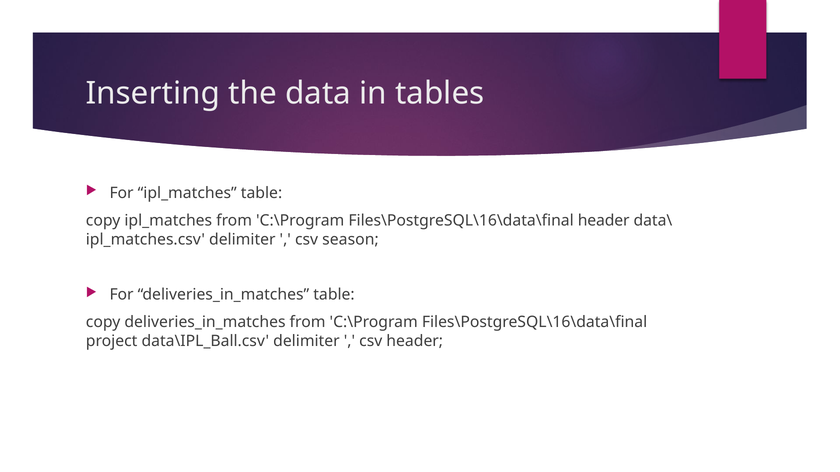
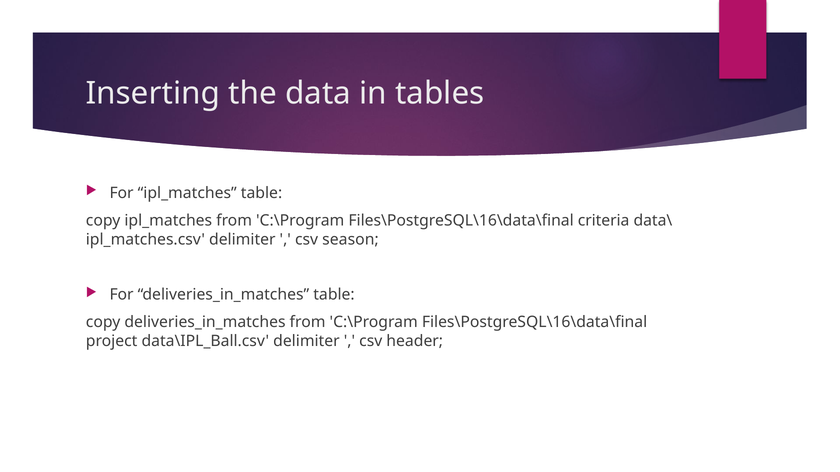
Files\PostgreSQL\16\data\final header: header -> criteria (604, 221)
